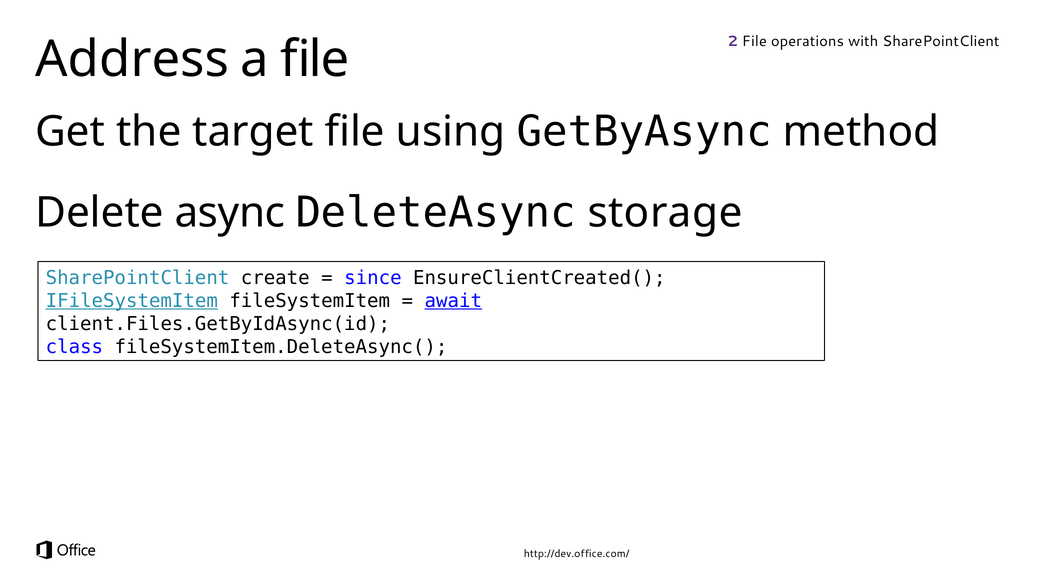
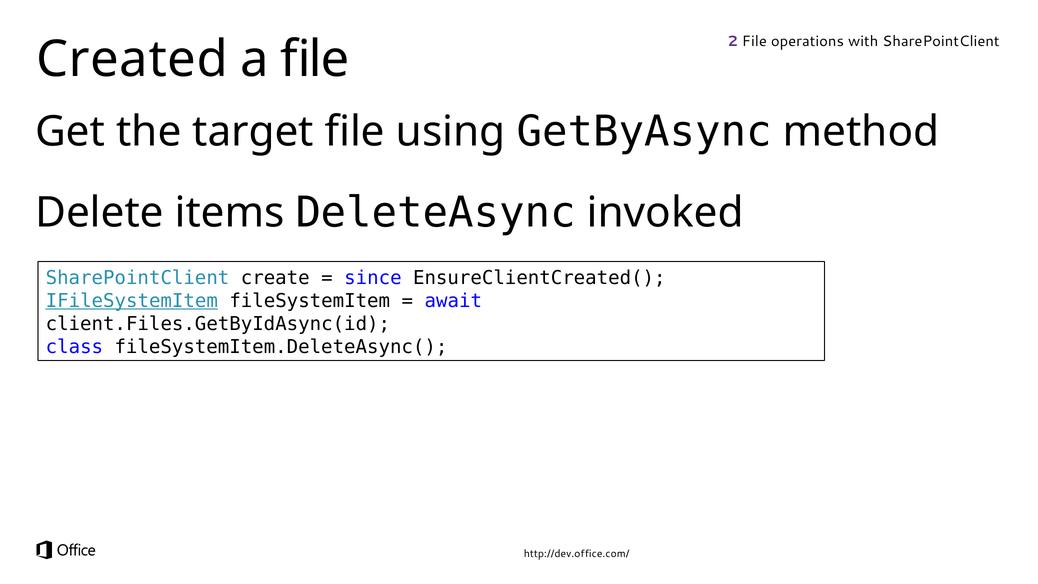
Address: Address -> Created (132, 59)
async: async -> items (230, 213)
storage: storage -> invoked (665, 213)
await underline: present -> none (453, 301)
